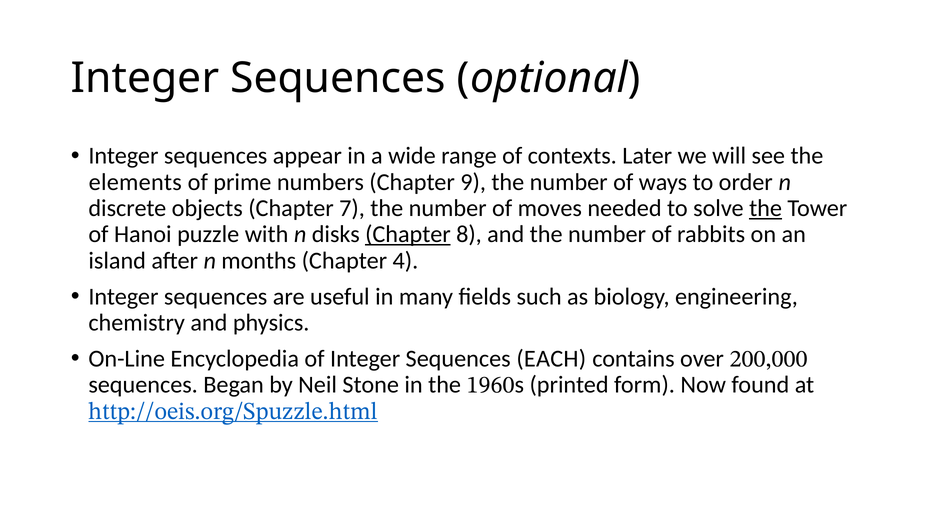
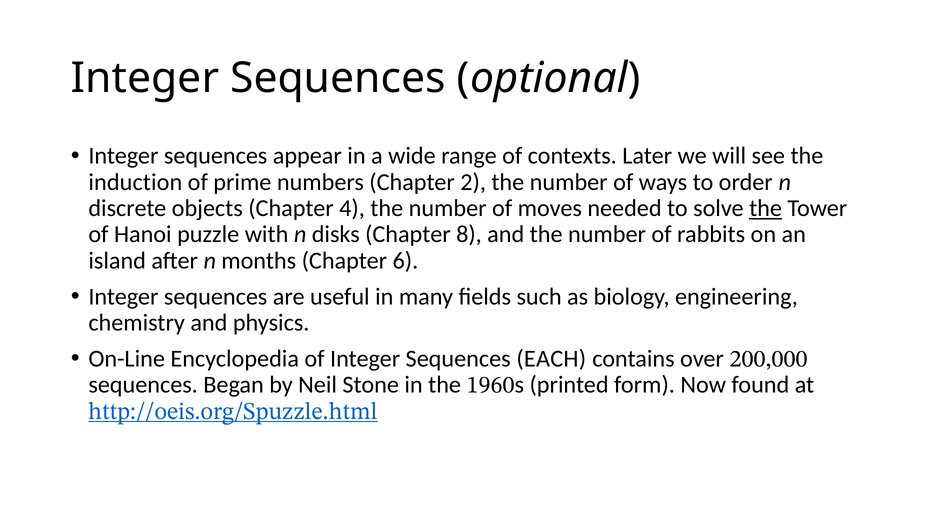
elements: elements -> induction (135, 182)
9: 9 -> 2 (473, 182)
7: 7 -> 4 (352, 208)
Chapter underline: present -> none (408, 234)
4: 4 -> 6 (405, 261)
